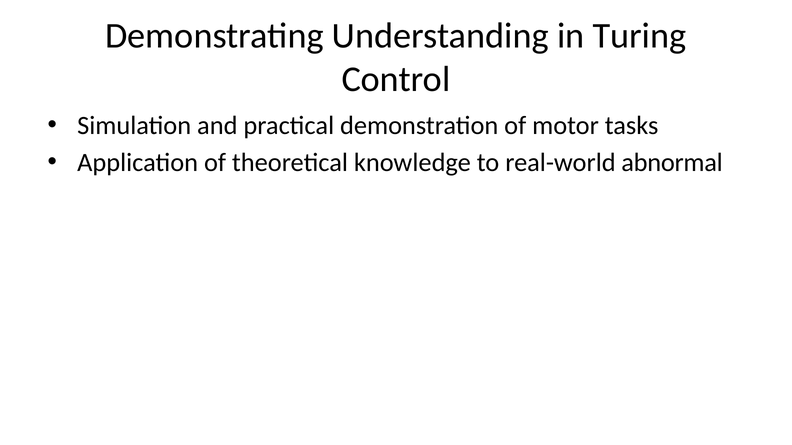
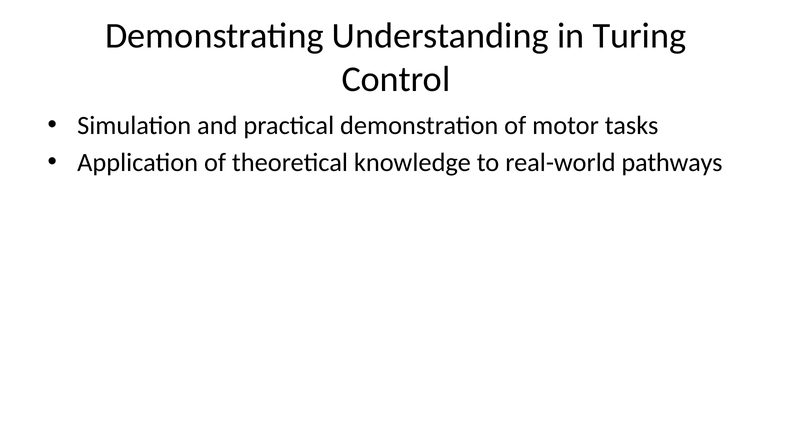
abnormal: abnormal -> pathways (672, 163)
